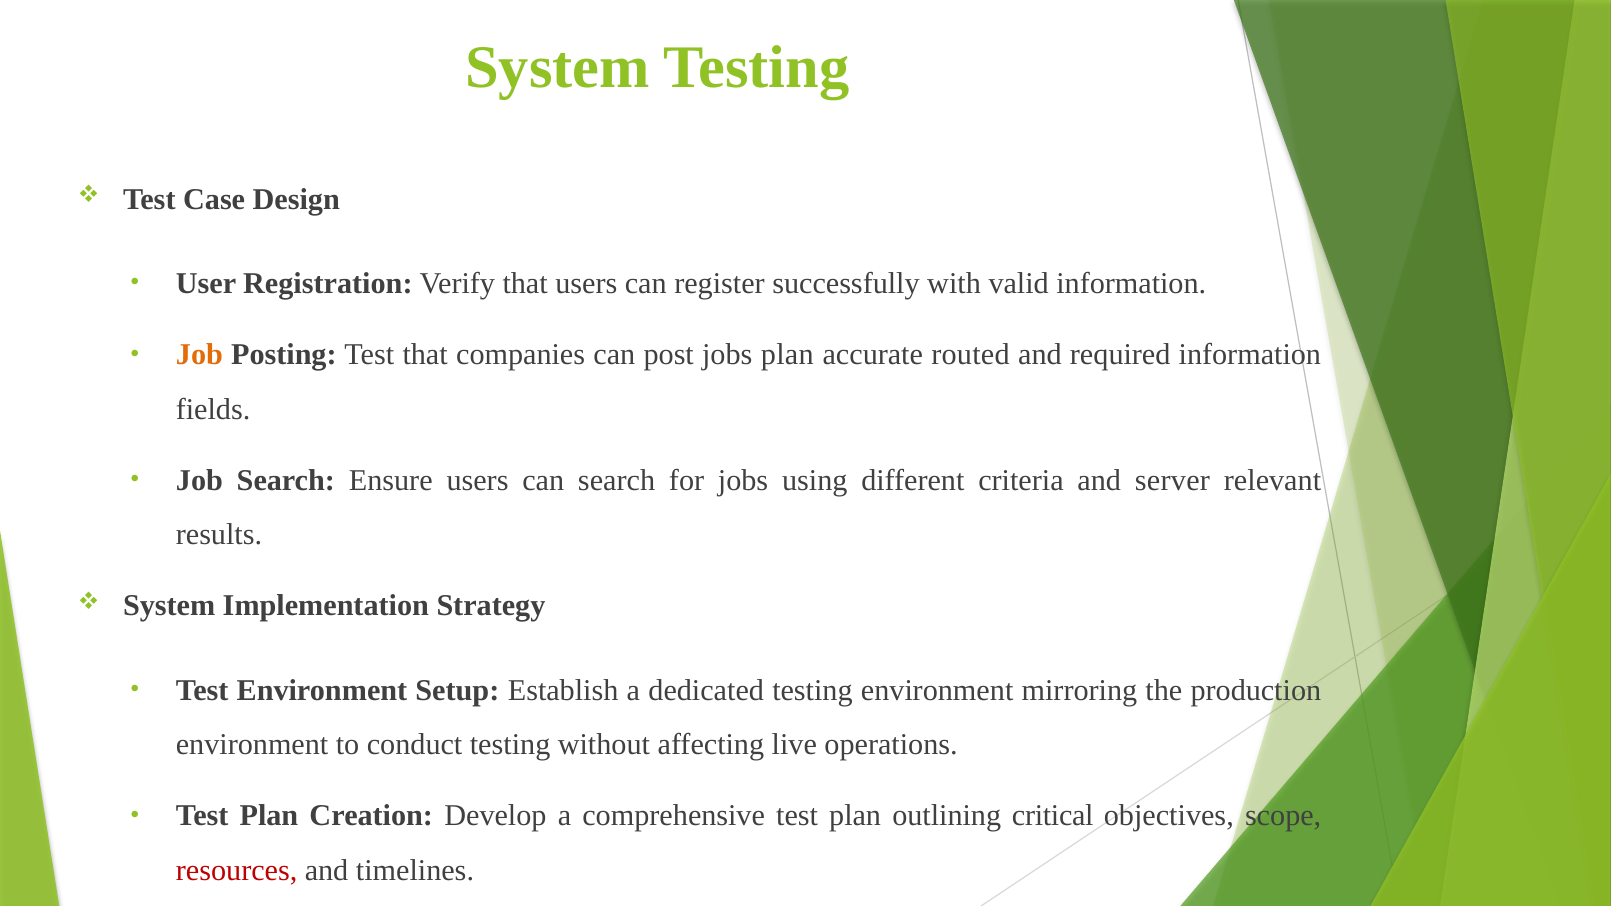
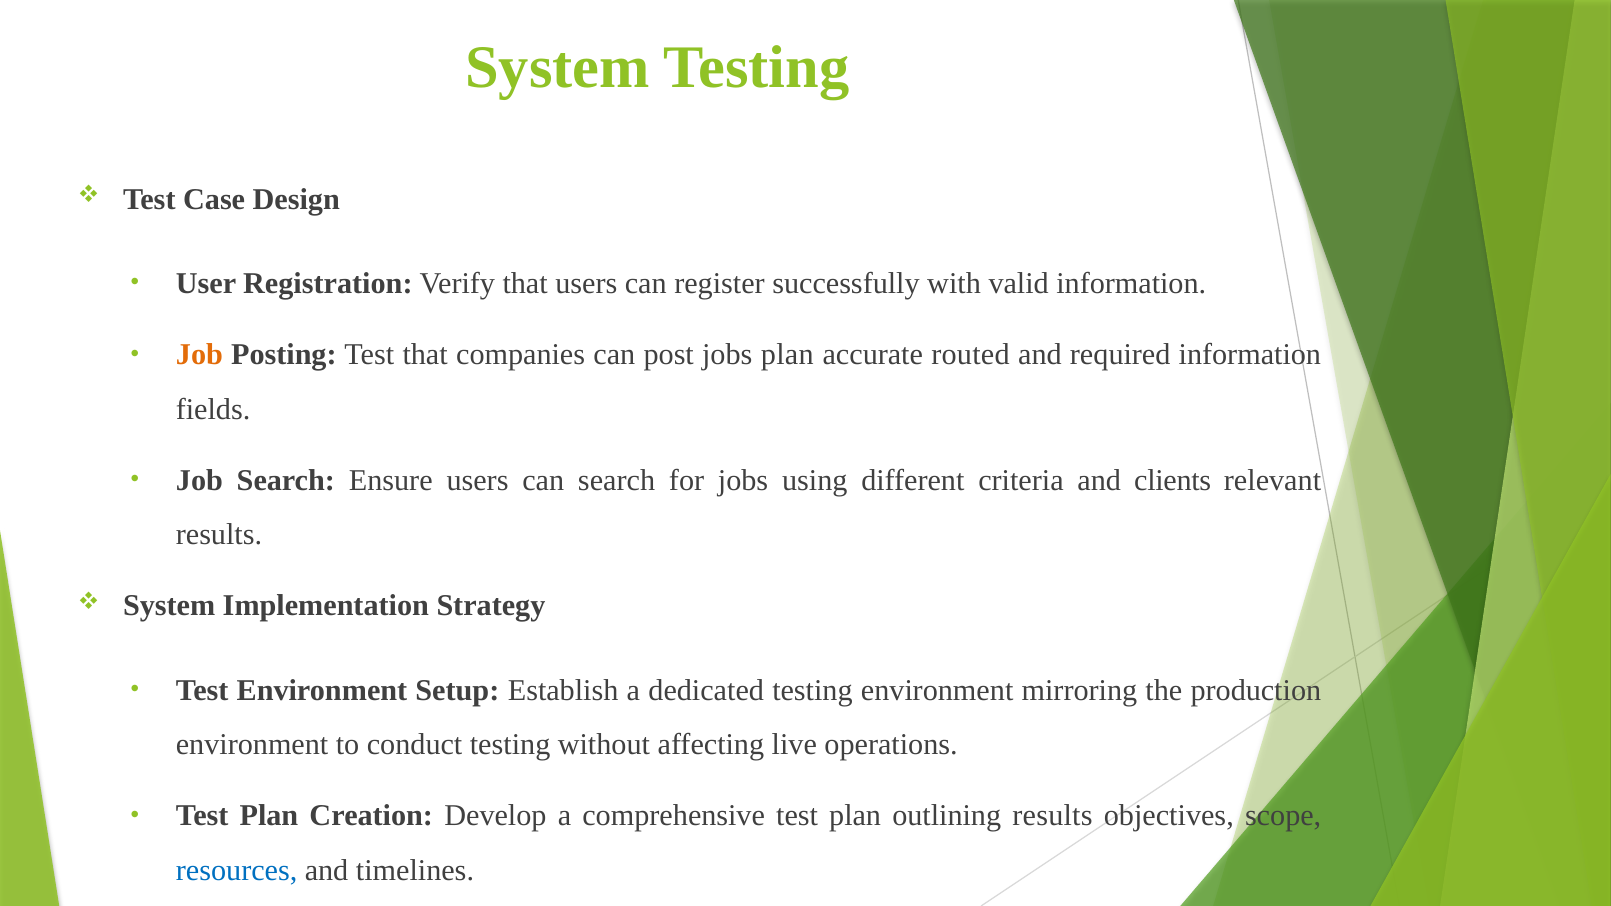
server: server -> clients (1173, 480)
outlining critical: critical -> results (1052, 816)
resources colour: red -> blue (237, 870)
